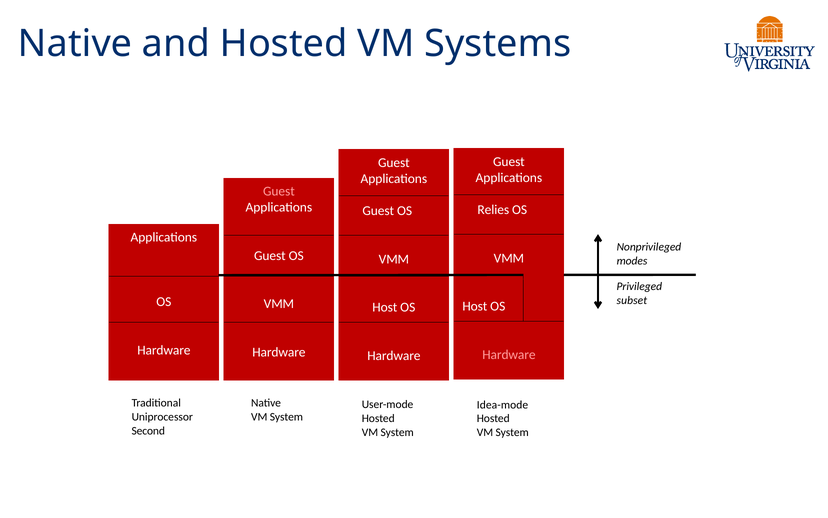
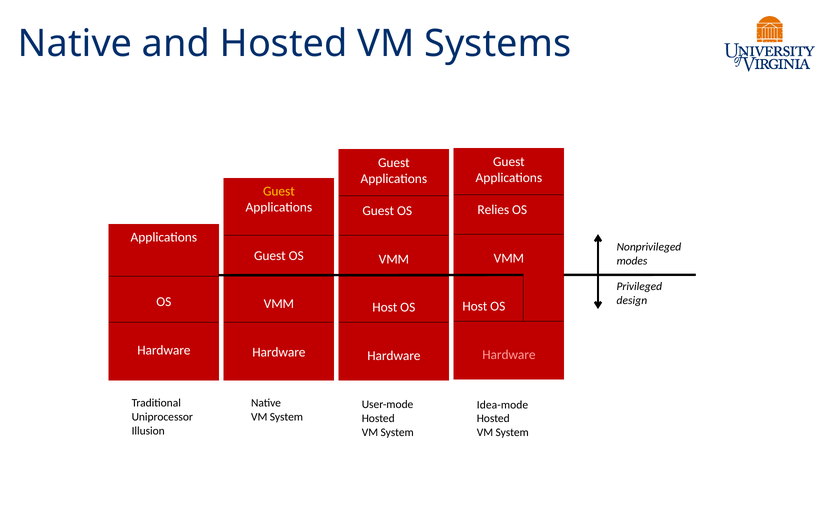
Guest colour: pink -> yellow (279, 191)
subset: subset -> design (632, 300)
Second: Second -> Illusion (148, 430)
